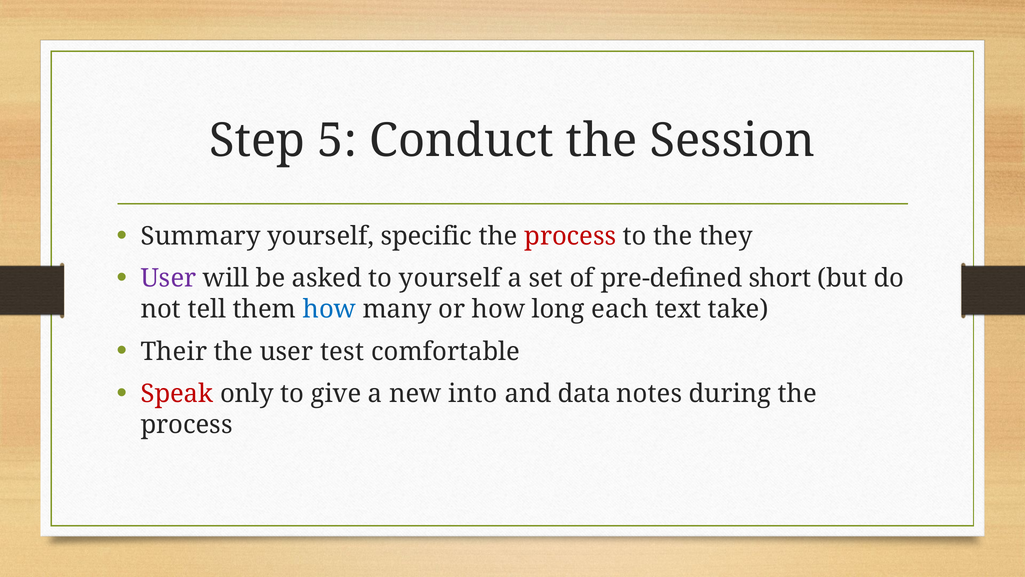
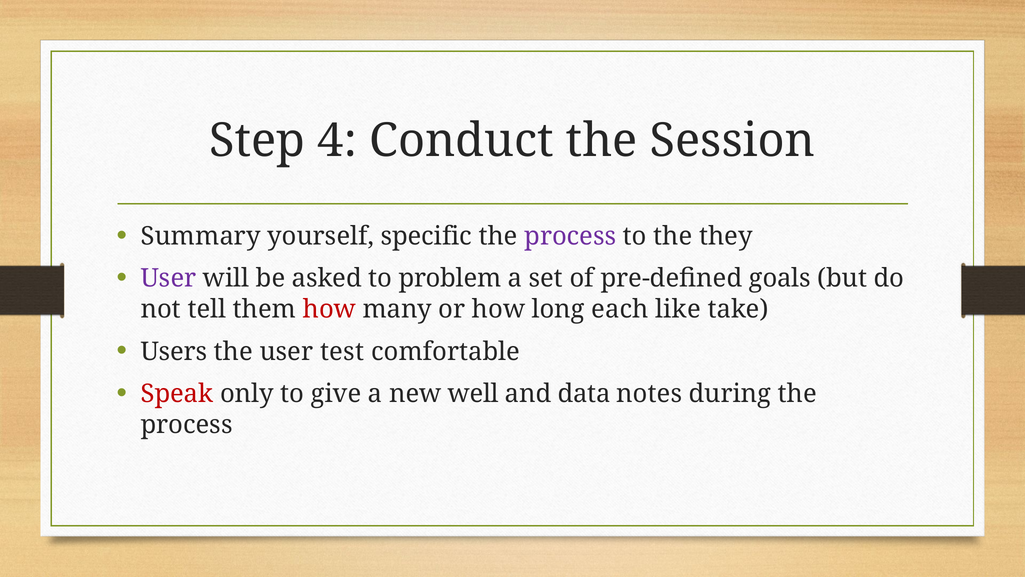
5: 5 -> 4 (337, 141)
process colour: red -> purple (570, 236)
to yourself: yourself -> problem (450, 278)
short: short -> goals (780, 278)
how colour: blue -> red (329, 309)
text: text -> like (678, 309)
Their: Their -> Users (174, 351)
into: into -> well (473, 394)
